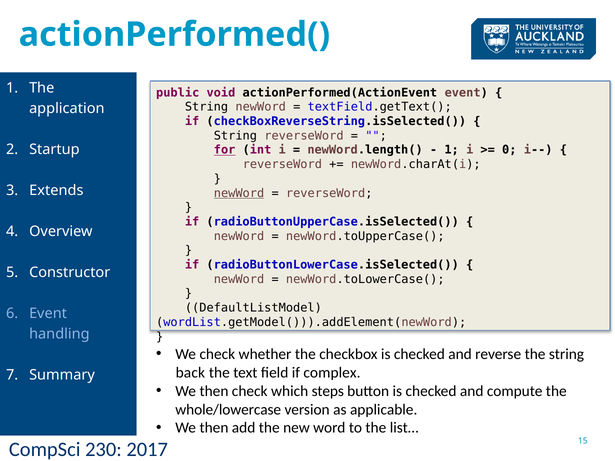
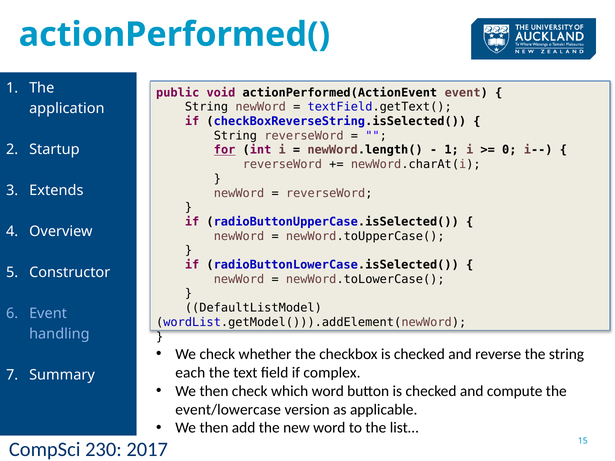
newWord underline: present -> none (239, 193)
back: back -> each (190, 373)
which steps: steps -> word (328, 391)
whole/lowercase: whole/lowercase -> event/lowercase (228, 410)
